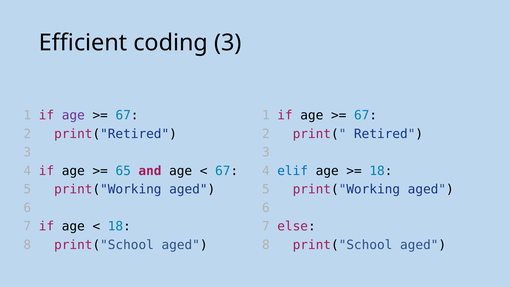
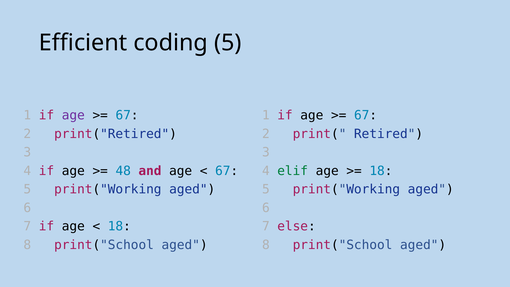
coding 3: 3 -> 5 (228, 43)
65: 65 -> 48 (123, 171)
elif colour: blue -> green (293, 171)
